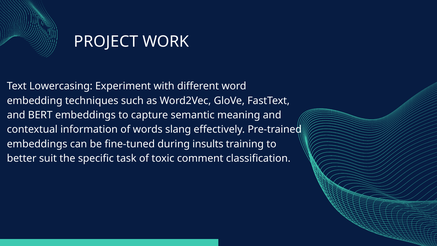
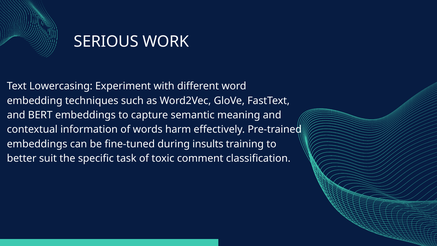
PROJECT: PROJECT -> SERIOUS (106, 42)
slang: slang -> harm (178, 129)
